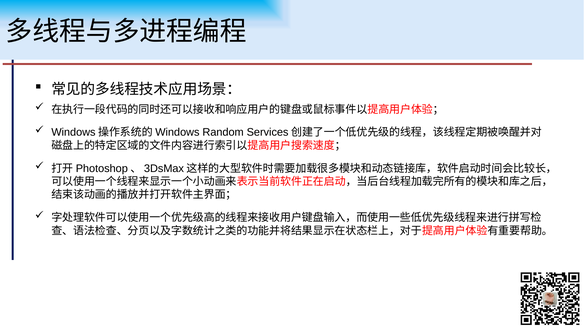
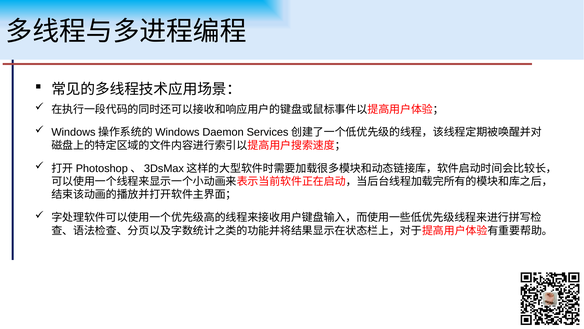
Random: Random -> Daemon (223, 132)
